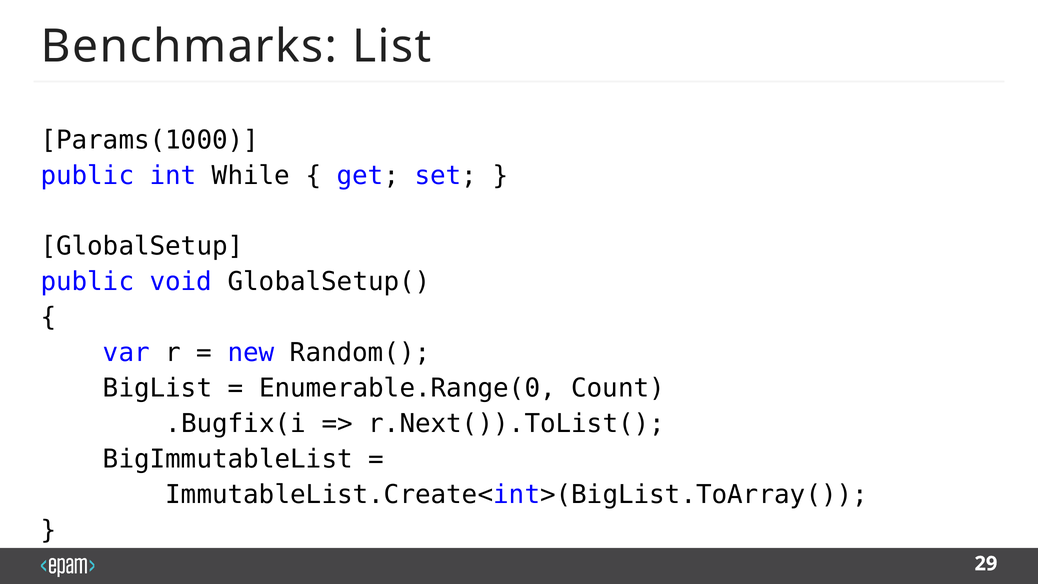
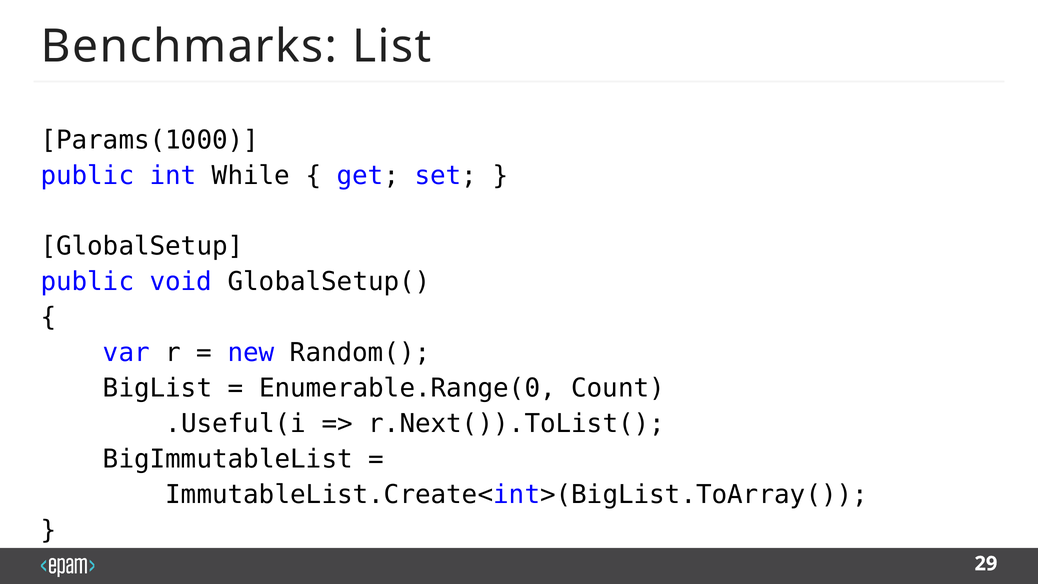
.Bugfix(i: .Bugfix(i -> .Useful(i (236, 424)
